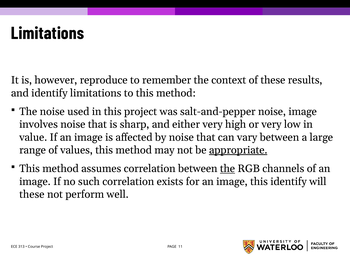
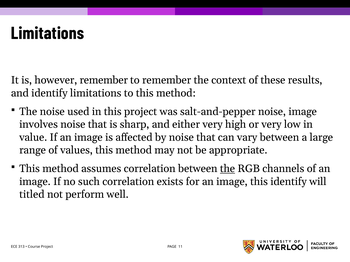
however reproduce: reproduce -> remember (104, 80)
appropriate underline: present -> none (238, 150)
these: these -> titled (32, 195)
